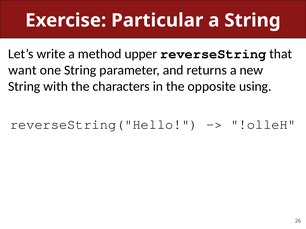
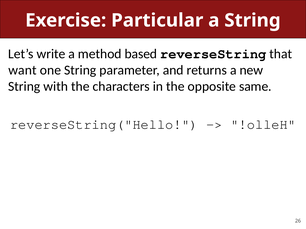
upper: upper -> based (141, 54)
using: using -> same (255, 87)
